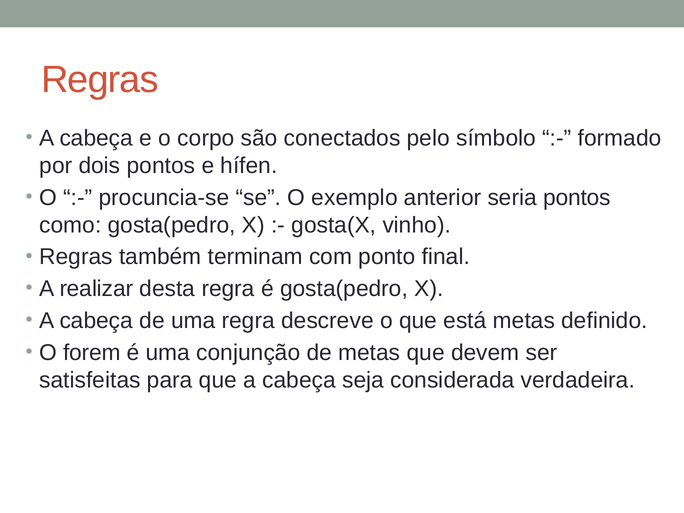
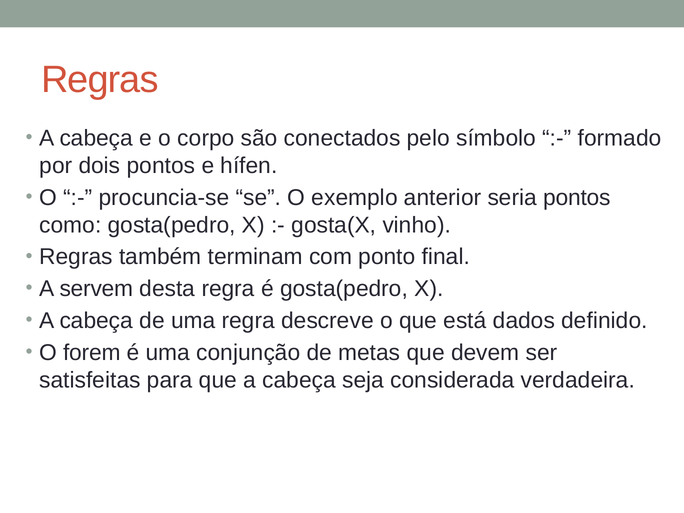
realizar: realizar -> servem (96, 289)
está metas: metas -> dados (524, 321)
